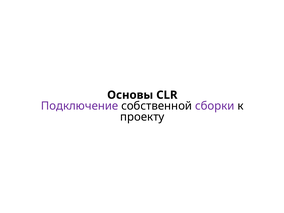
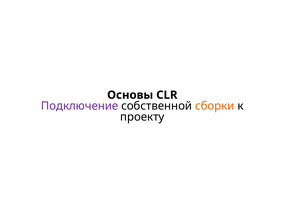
сборки colour: purple -> orange (215, 106)
